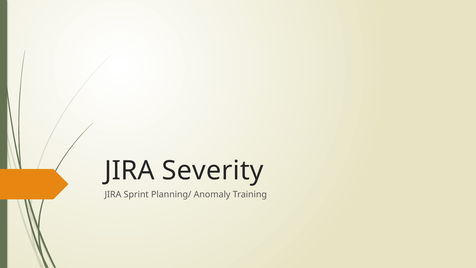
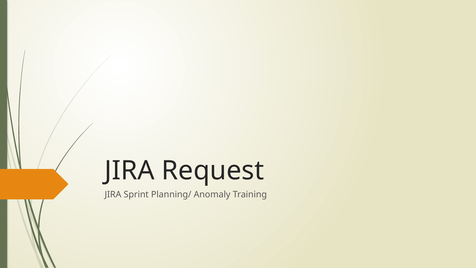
Severity: Severity -> Request (213, 171)
